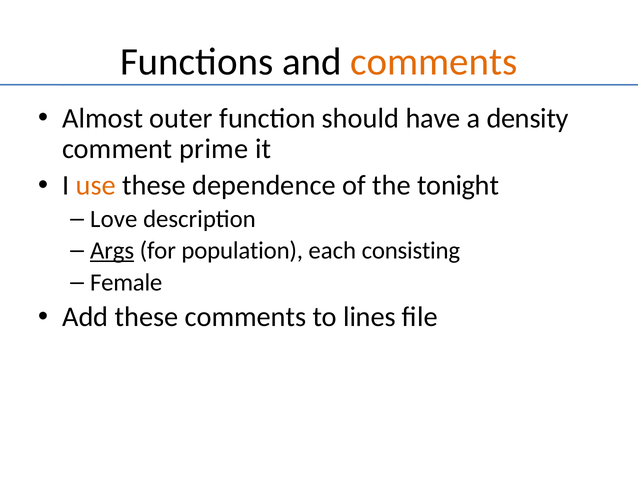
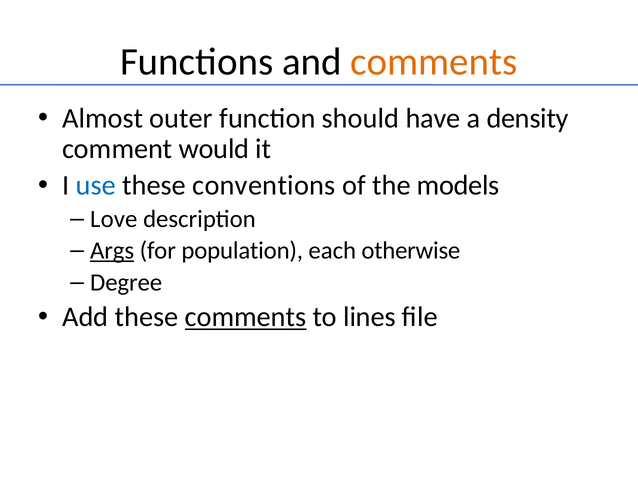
prime: prime -> would (214, 149)
use colour: orange -> blue (96, 185)
dependence: dependence -> conventions (264, 185)
tonight: tonight -> models (458, 185)
consisting: consisting -> otherwise (411, 250)
Female: Female -> Degree (126, 282)
comments underline: none -> present (246, 317)
